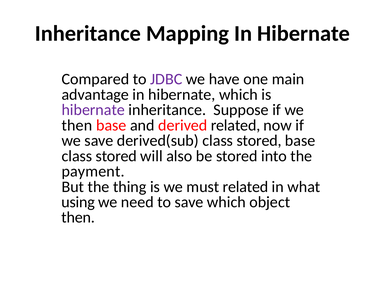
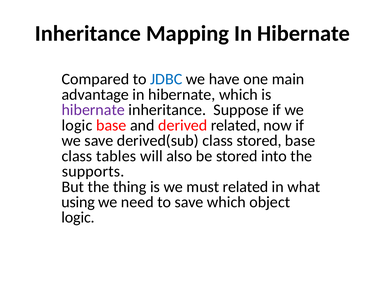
JDBC colour: purple -> blue (166, 79)
then: then -> logic (77, 126)
stored: stored -> tables (116, 156)
payment: payment -> supports (93, 172)
then: then -> logic (78, 218)
